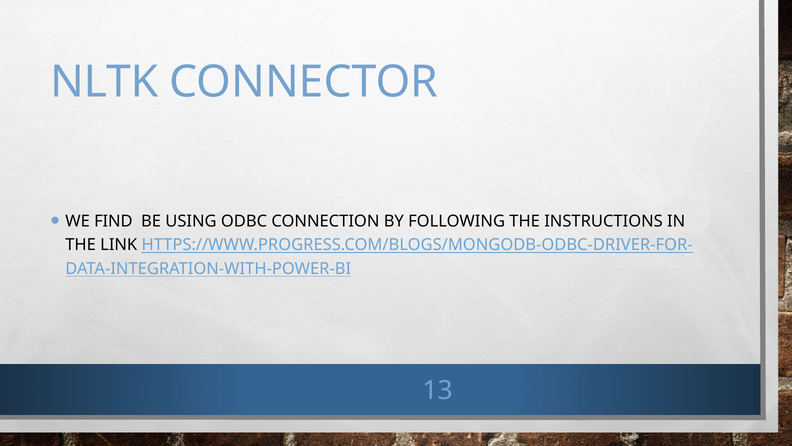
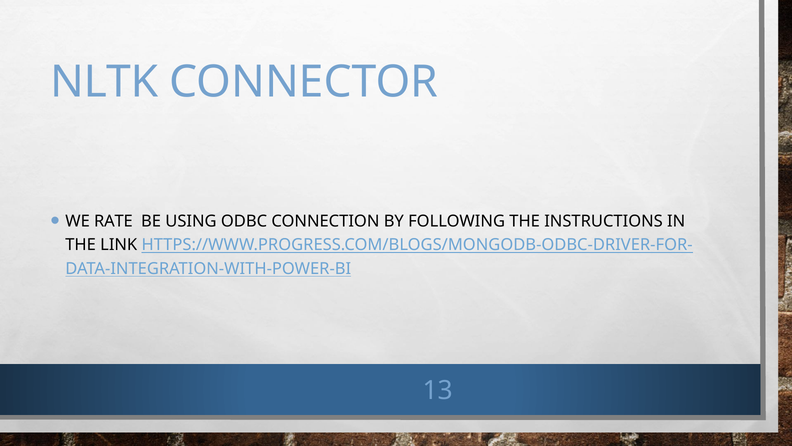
FIND: FIND -> RATE (113, 221)
